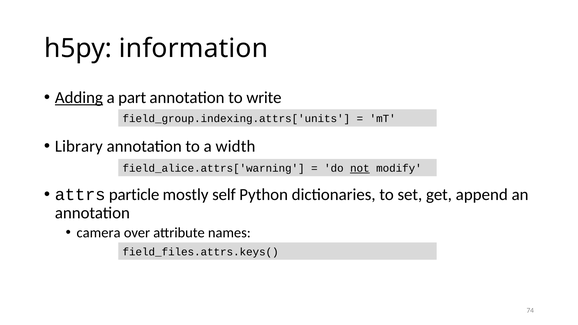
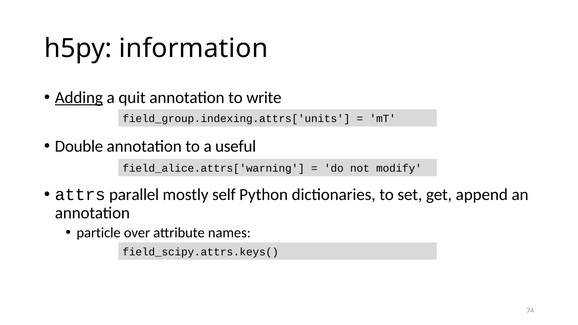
part: part -> quit (132, 98)
Library: Library -> Double (79, 146)
width: width -> useful (236, 146)
not underline: present -> none (360, 168)
particle: particle -> parallel (134, 195)
camera: camera -> particle (99, 233)
field_files.attrs.keys(: field_files.attrs.keys( -> field_scipy.attrs.keys( (201, 252)
